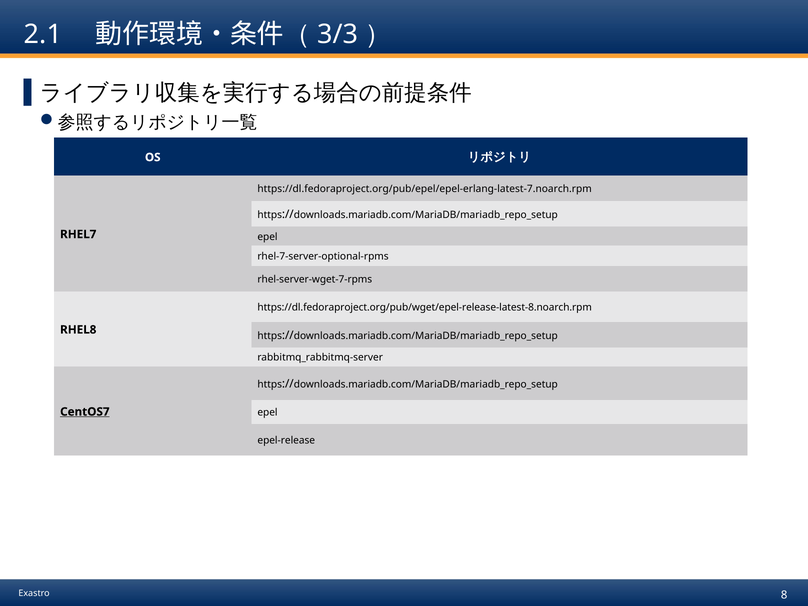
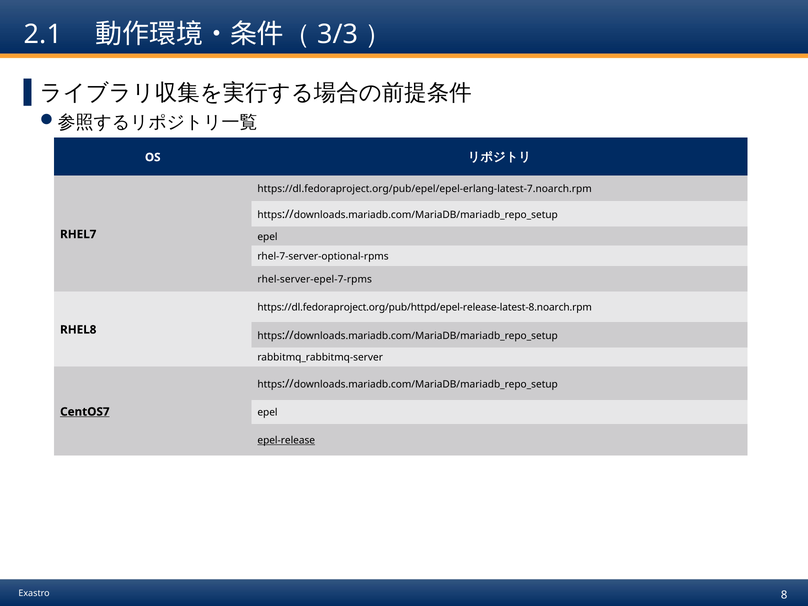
rhel-server-wget-7-rpms: rhel-server-wget-7-rpms -> rhel-server-epel-7-rpms (315, 279)
https://dl.fedoraproject.org/pub/wget/epel-release-latest-8.noarch.rpm: https://dl.fedoraproject.org/pub/wget/epel-release-latest-8.noarch.rpm -> https://dl.fedoraproject.org/pub/httpd/epel-release-latest-8.noarch.rpm (425, 307)
epel-release underline: none -> present (286, 440)
